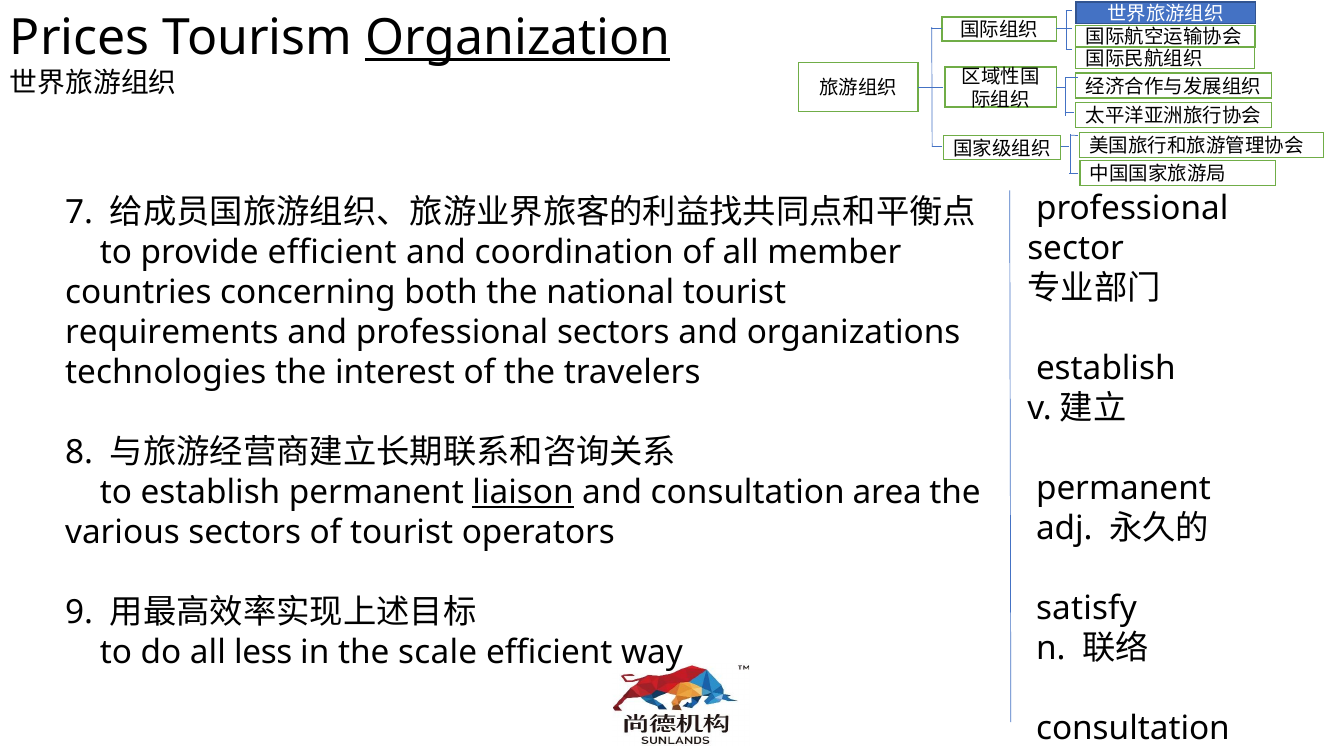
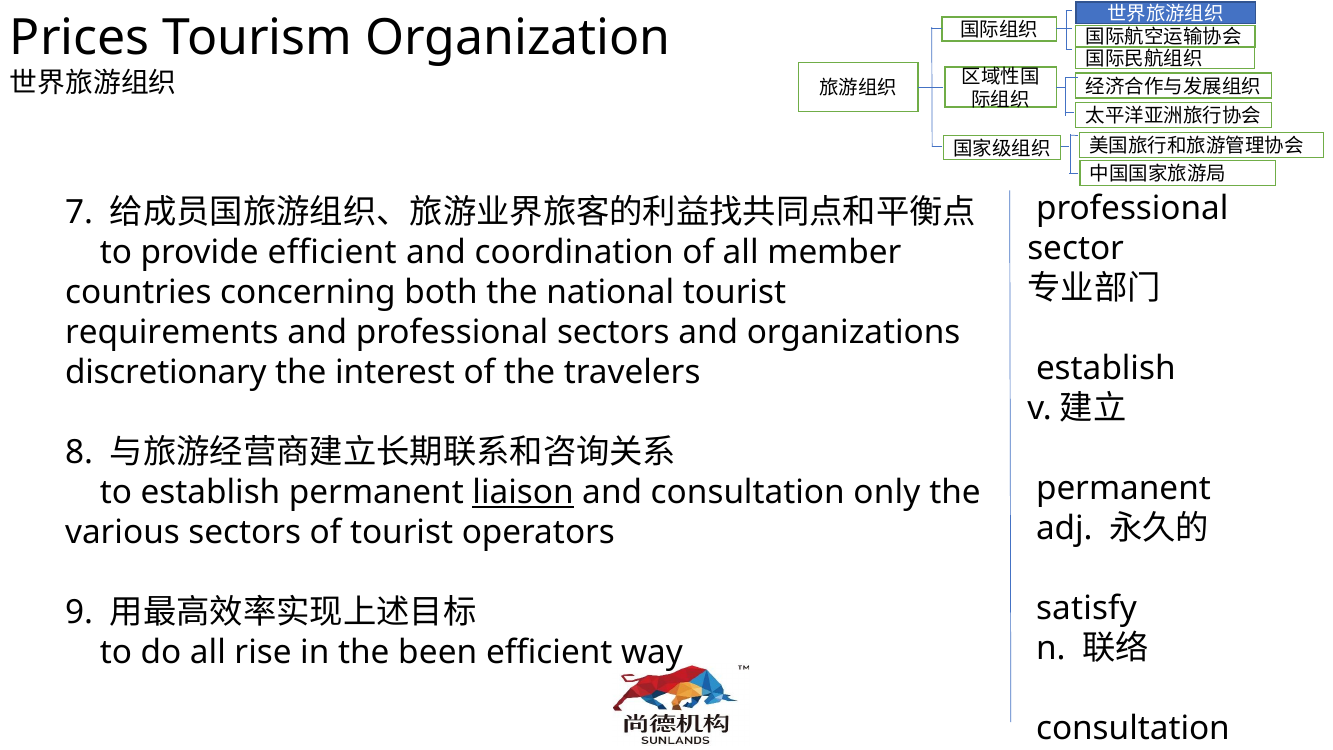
Organization underline: present -> none (518, 38)
technologies: technologies -> discretionary (166, 373)
area: area -> only (887, 493)
less: less -> rise (263, 653)
scale: scale -> been (438, 653)
